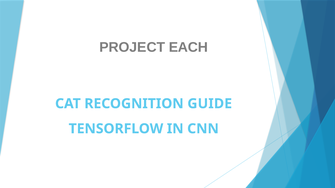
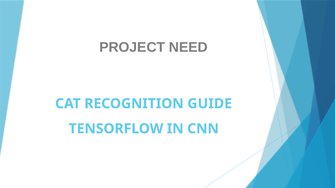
EACH: EACH -> NEED (188, 47)
